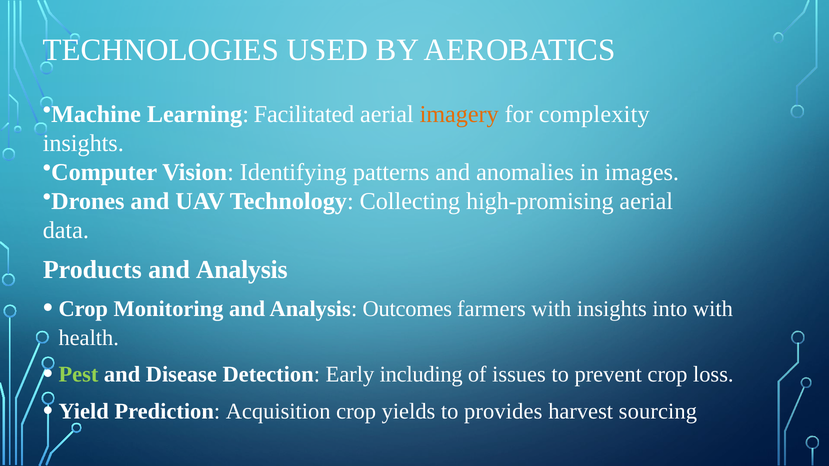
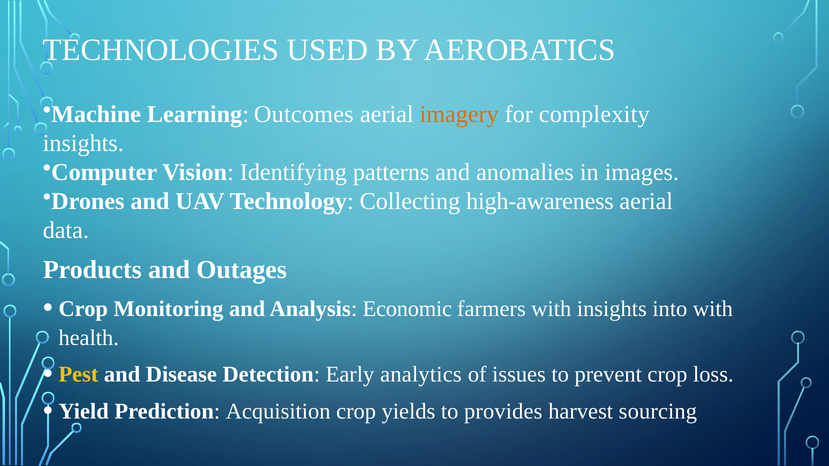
Facilitated: Facilitated -> Outcomes (304, 114)
high-promising: high-promising -> high-awareness (540, 202)
Products and Analysis: Analysis -> Outages (242, 270)
Outcomes: Outcomes -> Economic (407, 309)
Pest colour: light green -> yellow (78, 375)
including: including -> analytics (421, 375)
